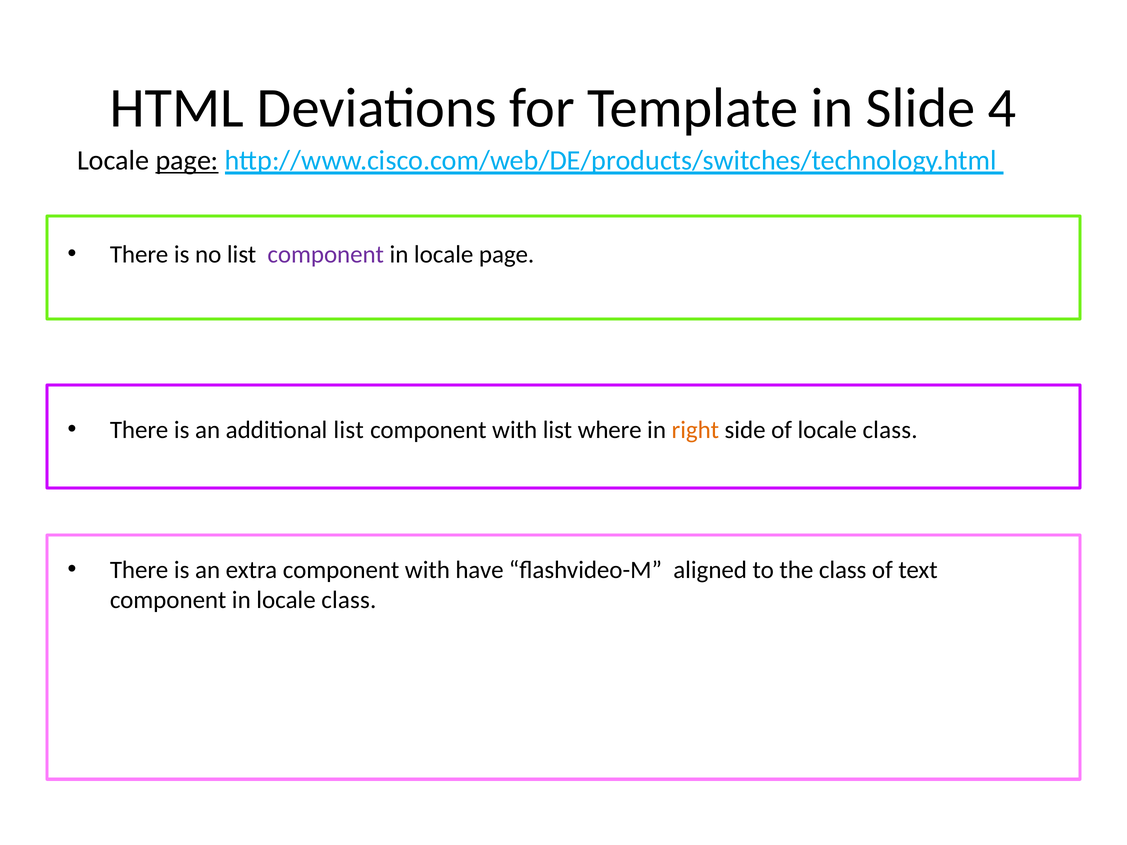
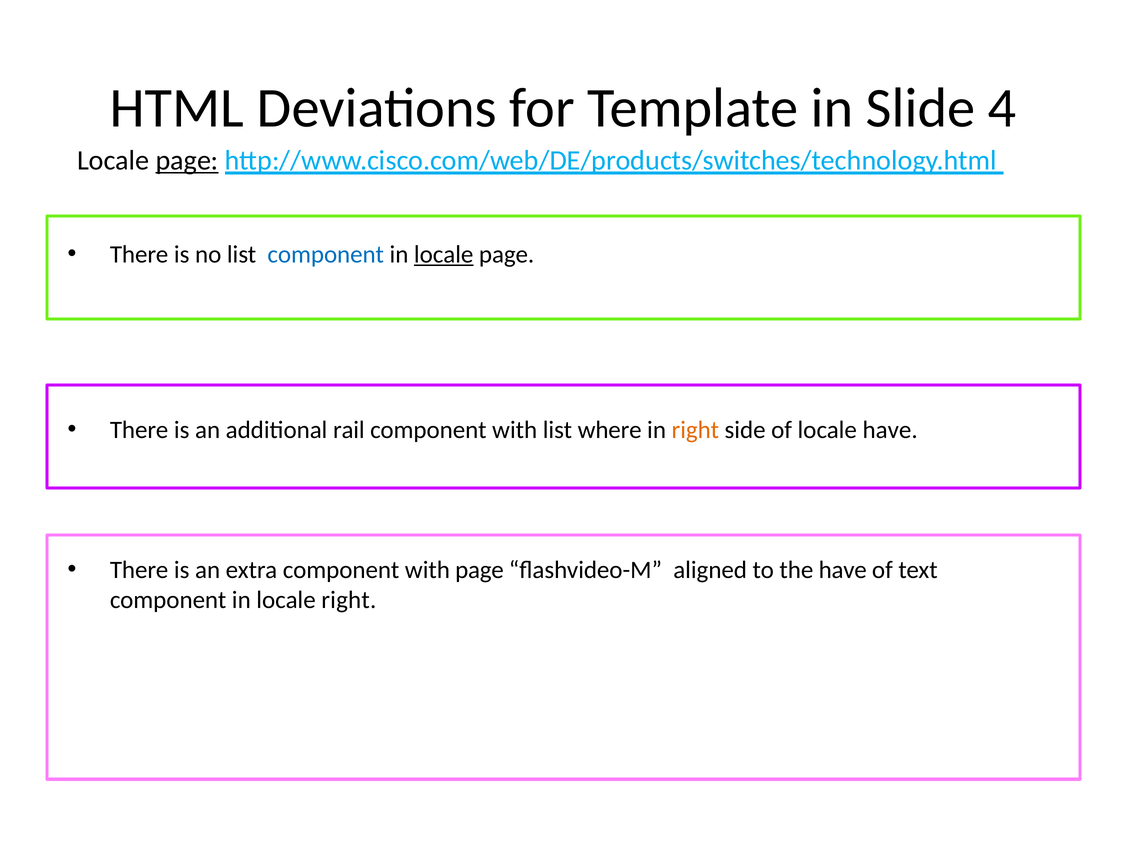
component colour: purple -> blue (326, 255)
locale underline: none -> present (444, 255)
additional list: list -> rail (349, 430)
of locale class: class -> have (890, 430)
with have: have -> page (480, 570)
the class: class -> have (843, 570)
in locale class: class -> right (349, 600)
